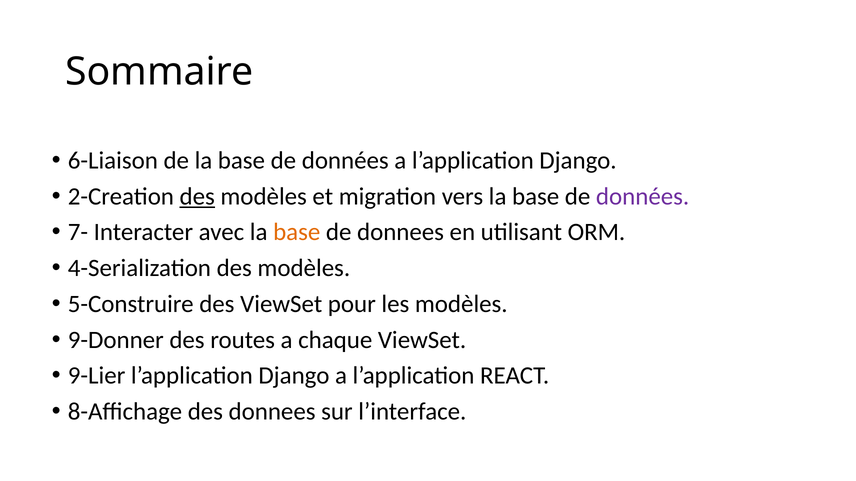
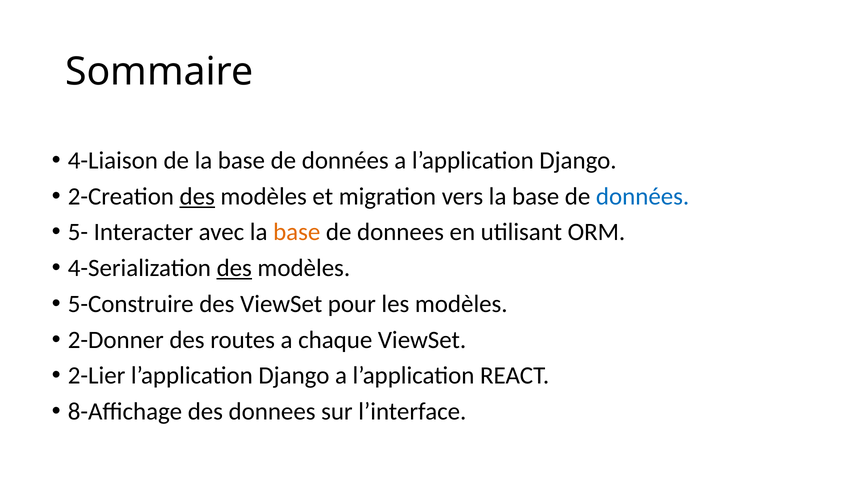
6-Liaison: 6-Liaison -> 4-Liaison (113, 161)
données colour: purple -> blue (643, 197)
7-: 7- -> 5- (78, 232)
des underline: none -> present (234, 268)
9-Donner: 9-Donner -> 2-Donner (116, 340)
9-Lier: 9-Lier -> 2-Lier (97, 376)
